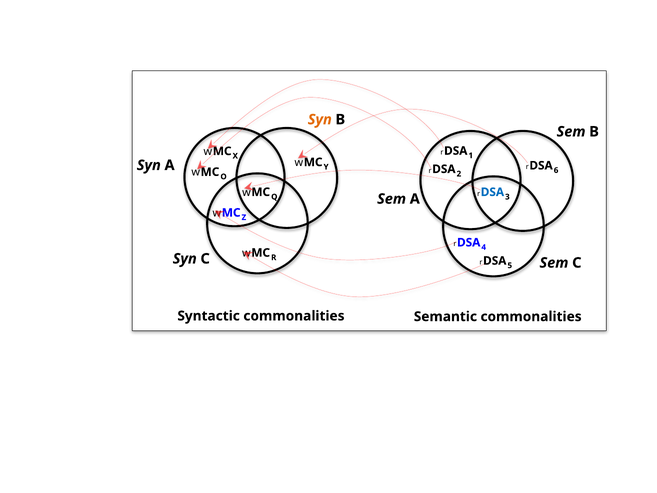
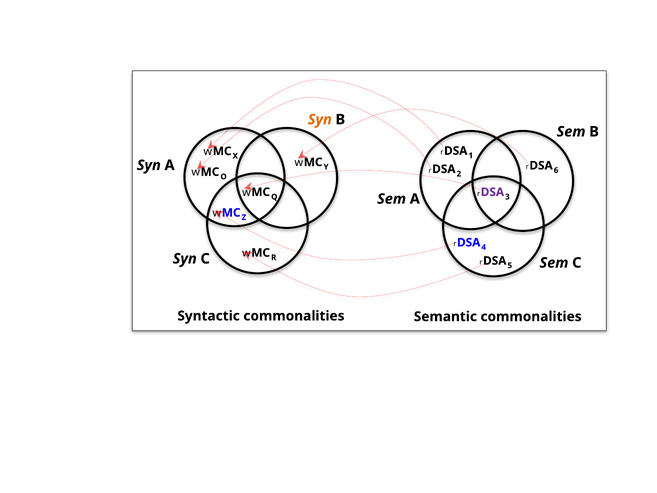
DSA colour: blue -> purple (492, 192)
